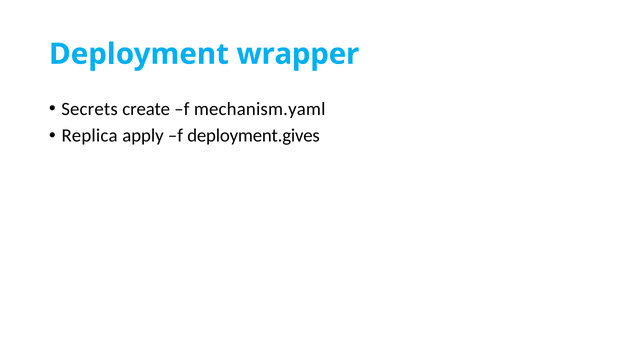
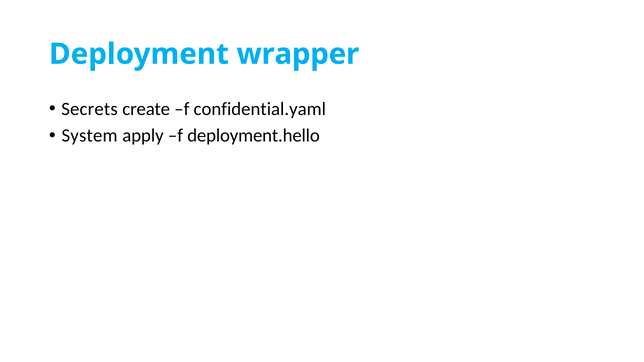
mechanism.yaml: mechanism.yaml -> confidential.yaml (260, 109)
Replica: Replica -> System (90, 136)
deployment.gives: deployment.gives -> deployment.hello (254, 136)
